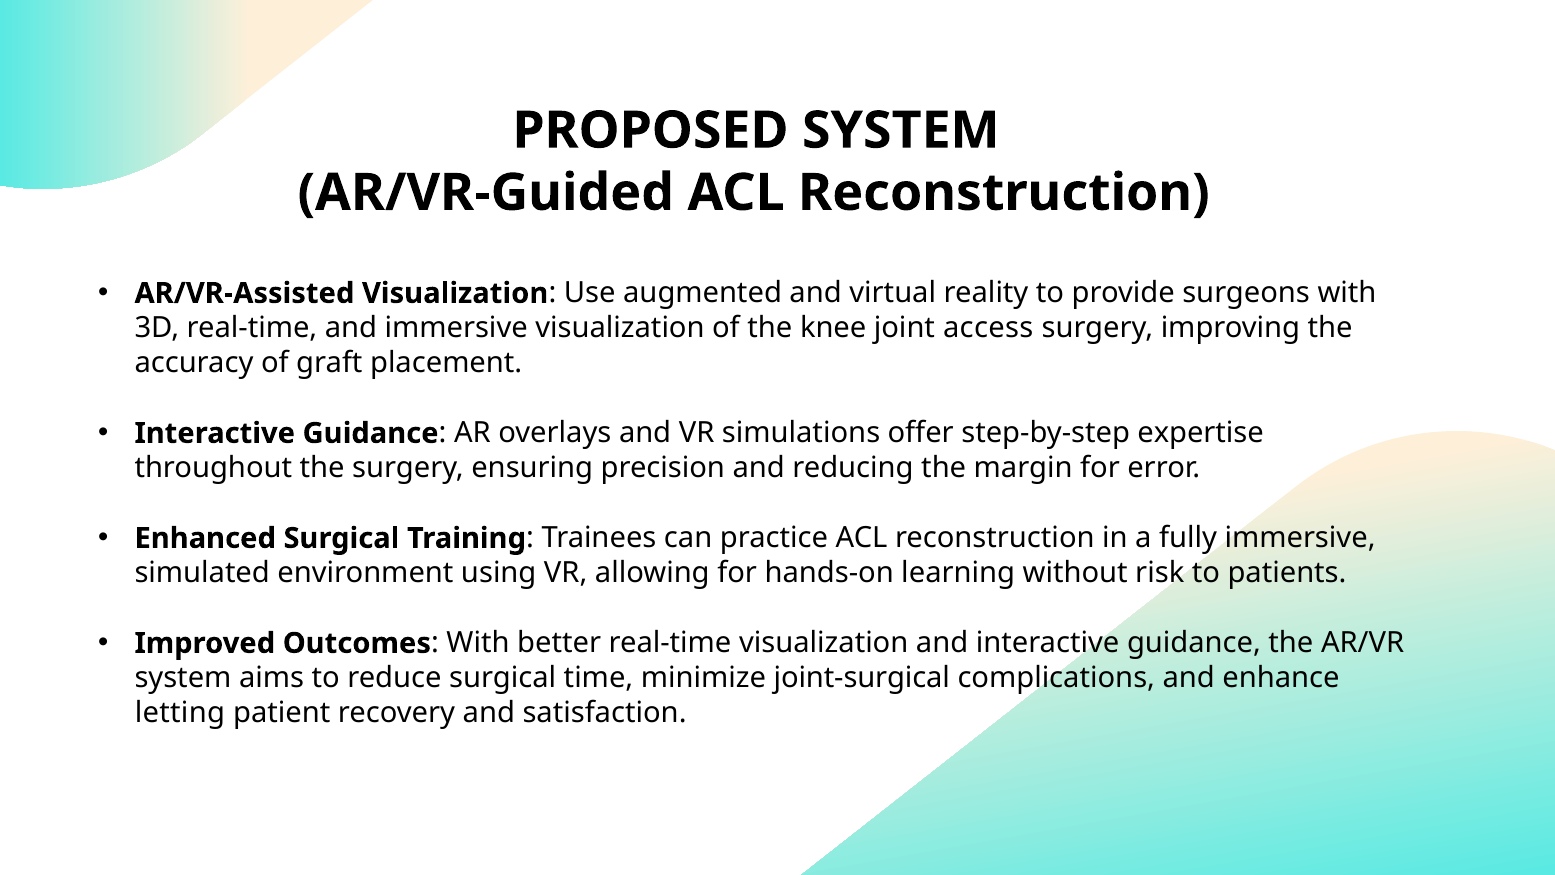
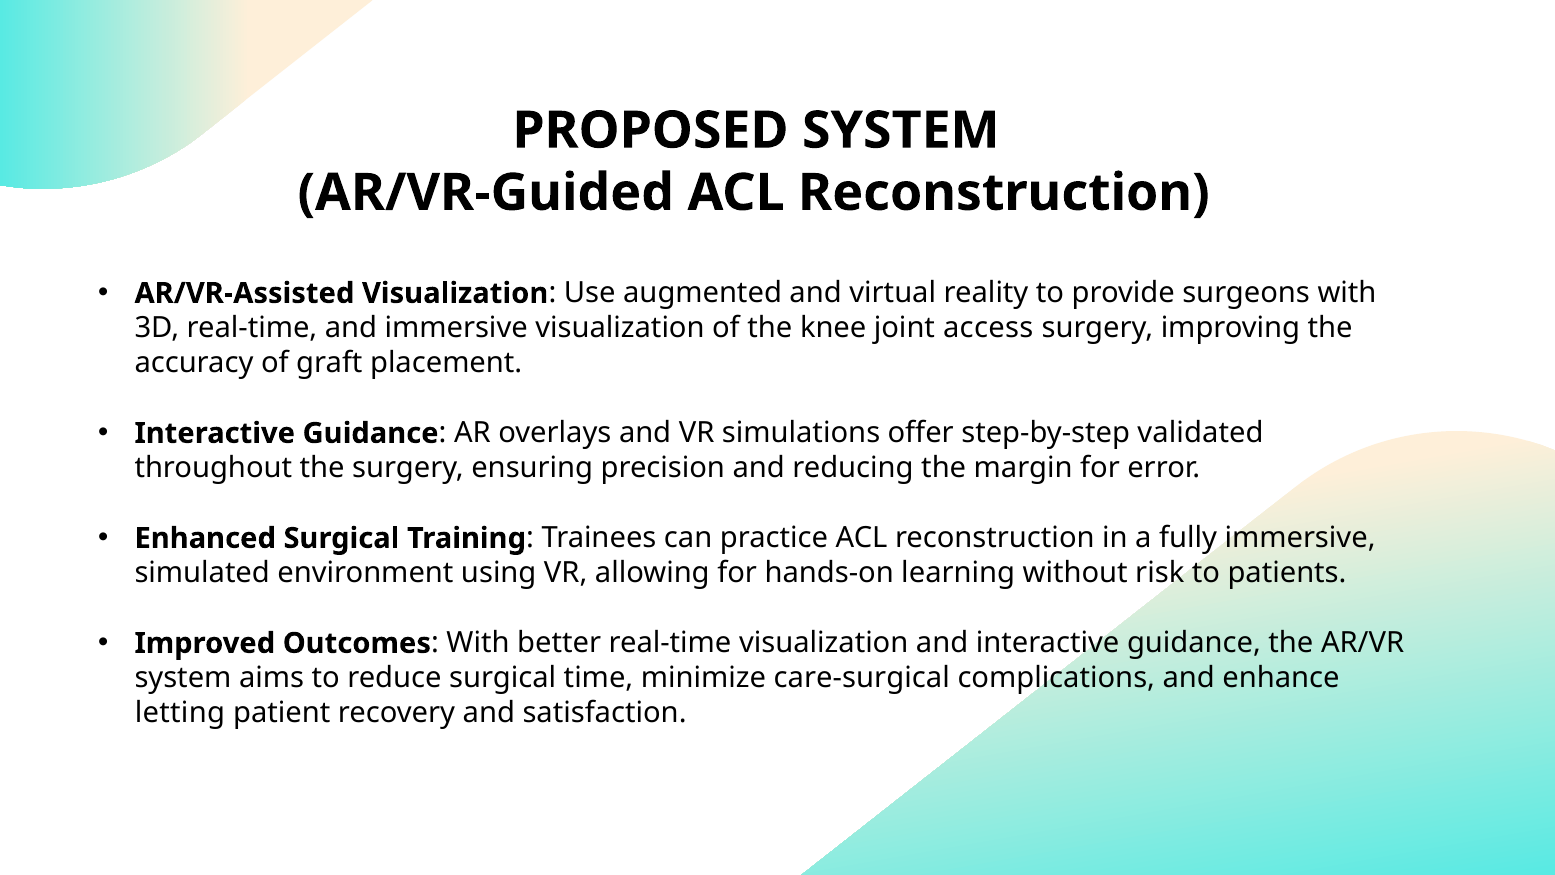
expertise: expertise -> validated (1201, 433)
joint-surgical: joint-surgical -> care-surgical (862, 678)
